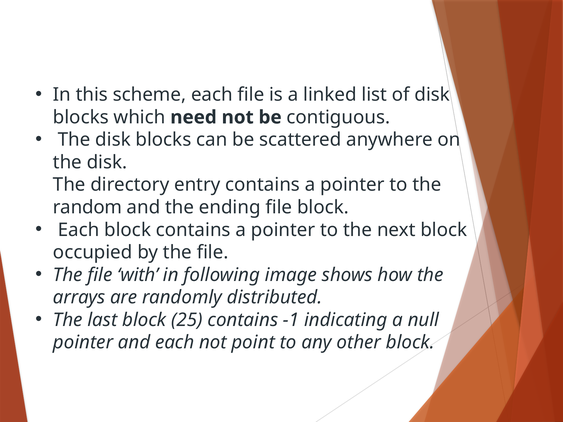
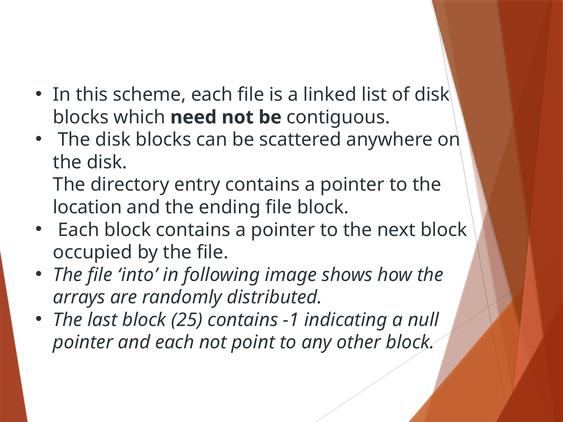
random: random -> location (87, 207)
with: with -> into (138, 275)
